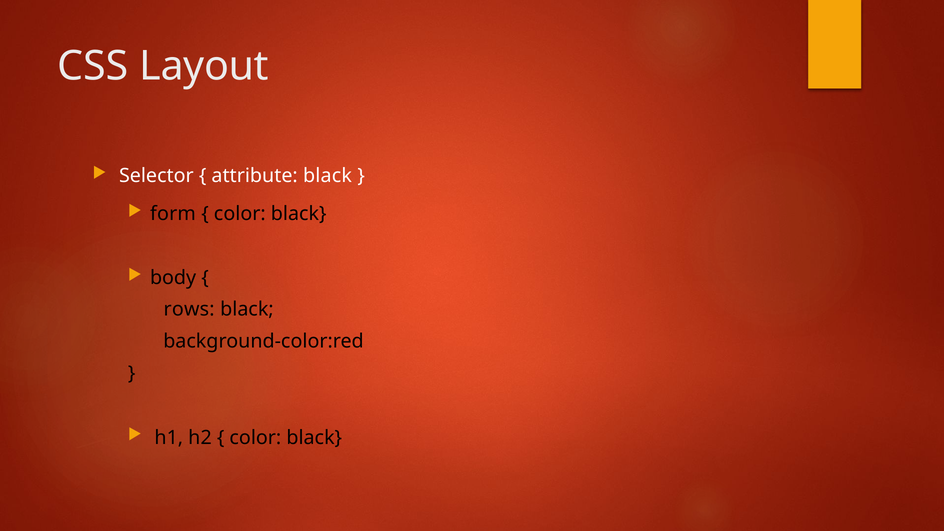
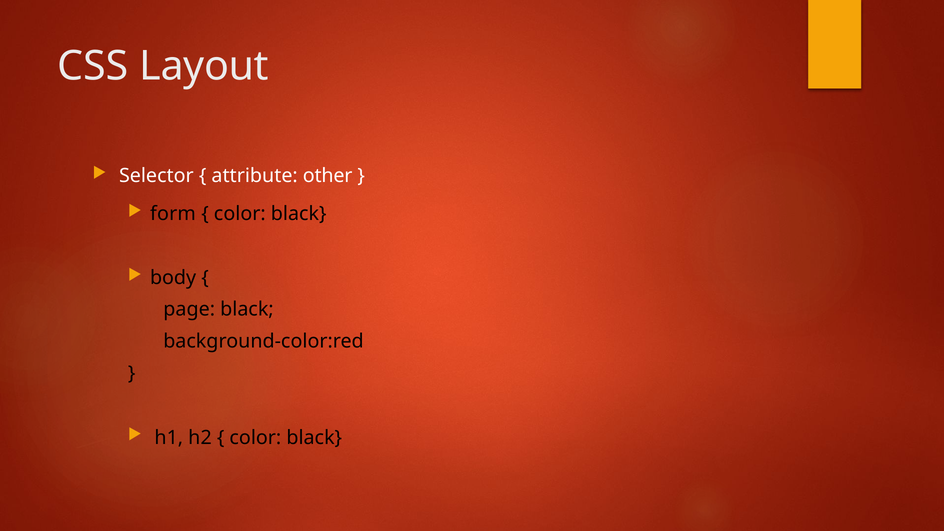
attribute black: black -> other (328, 176)
rows: rows -> page (189, 309)
